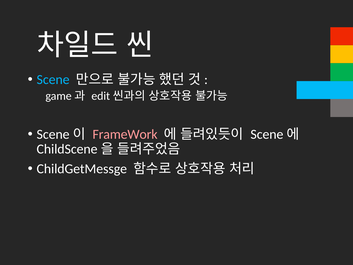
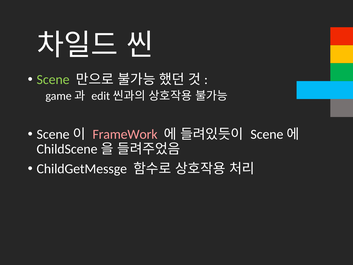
Scene colour: light blue -> light green (53, 80)
